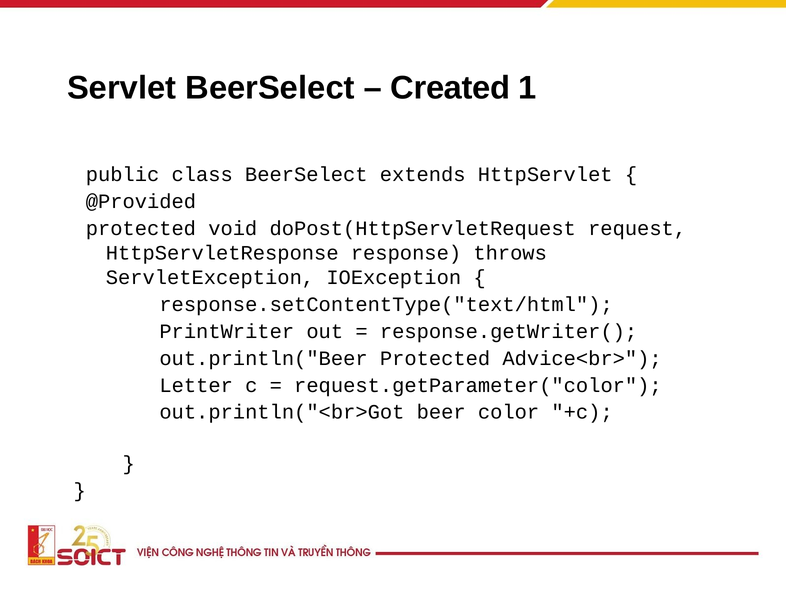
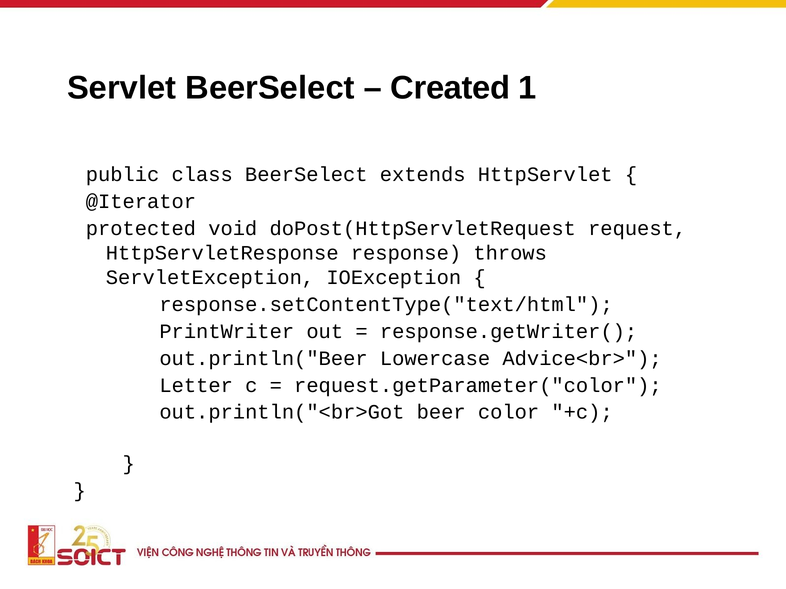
@Provided: @Provided -> @Iterator (141, 202)
out.println("Beer Protected: Protected -> Lowercase (435, 359)
